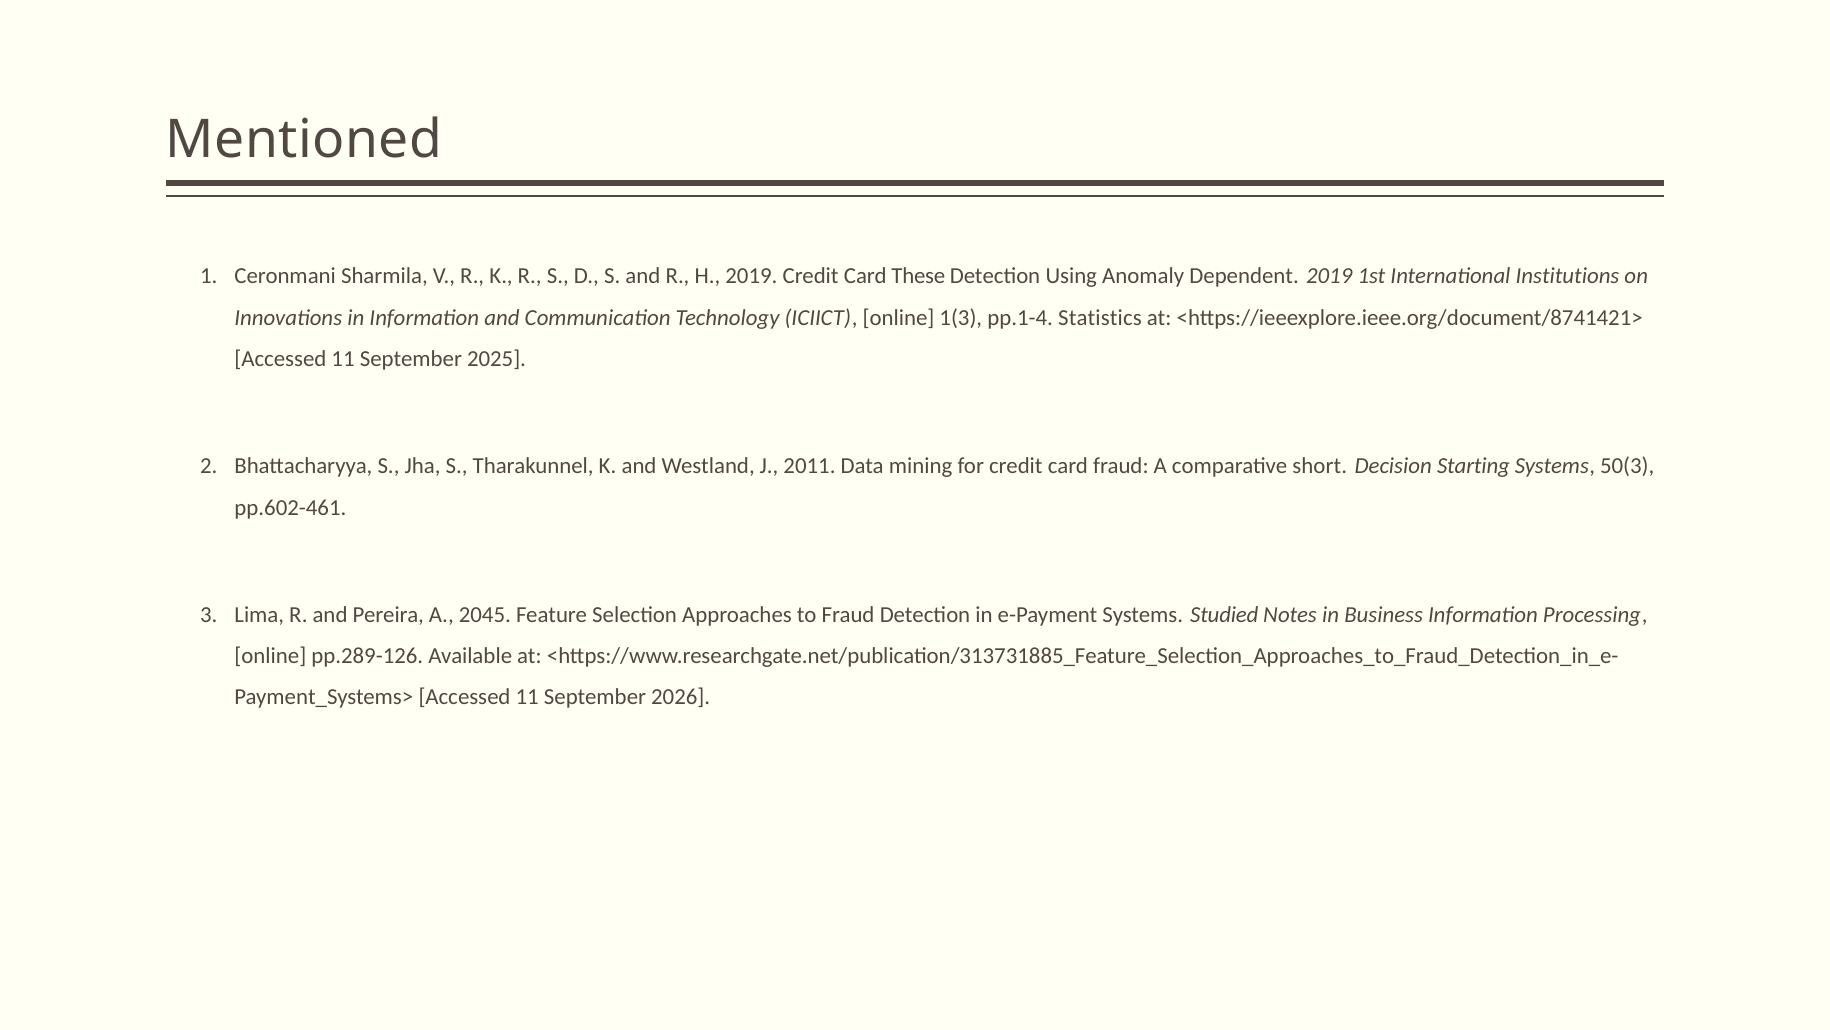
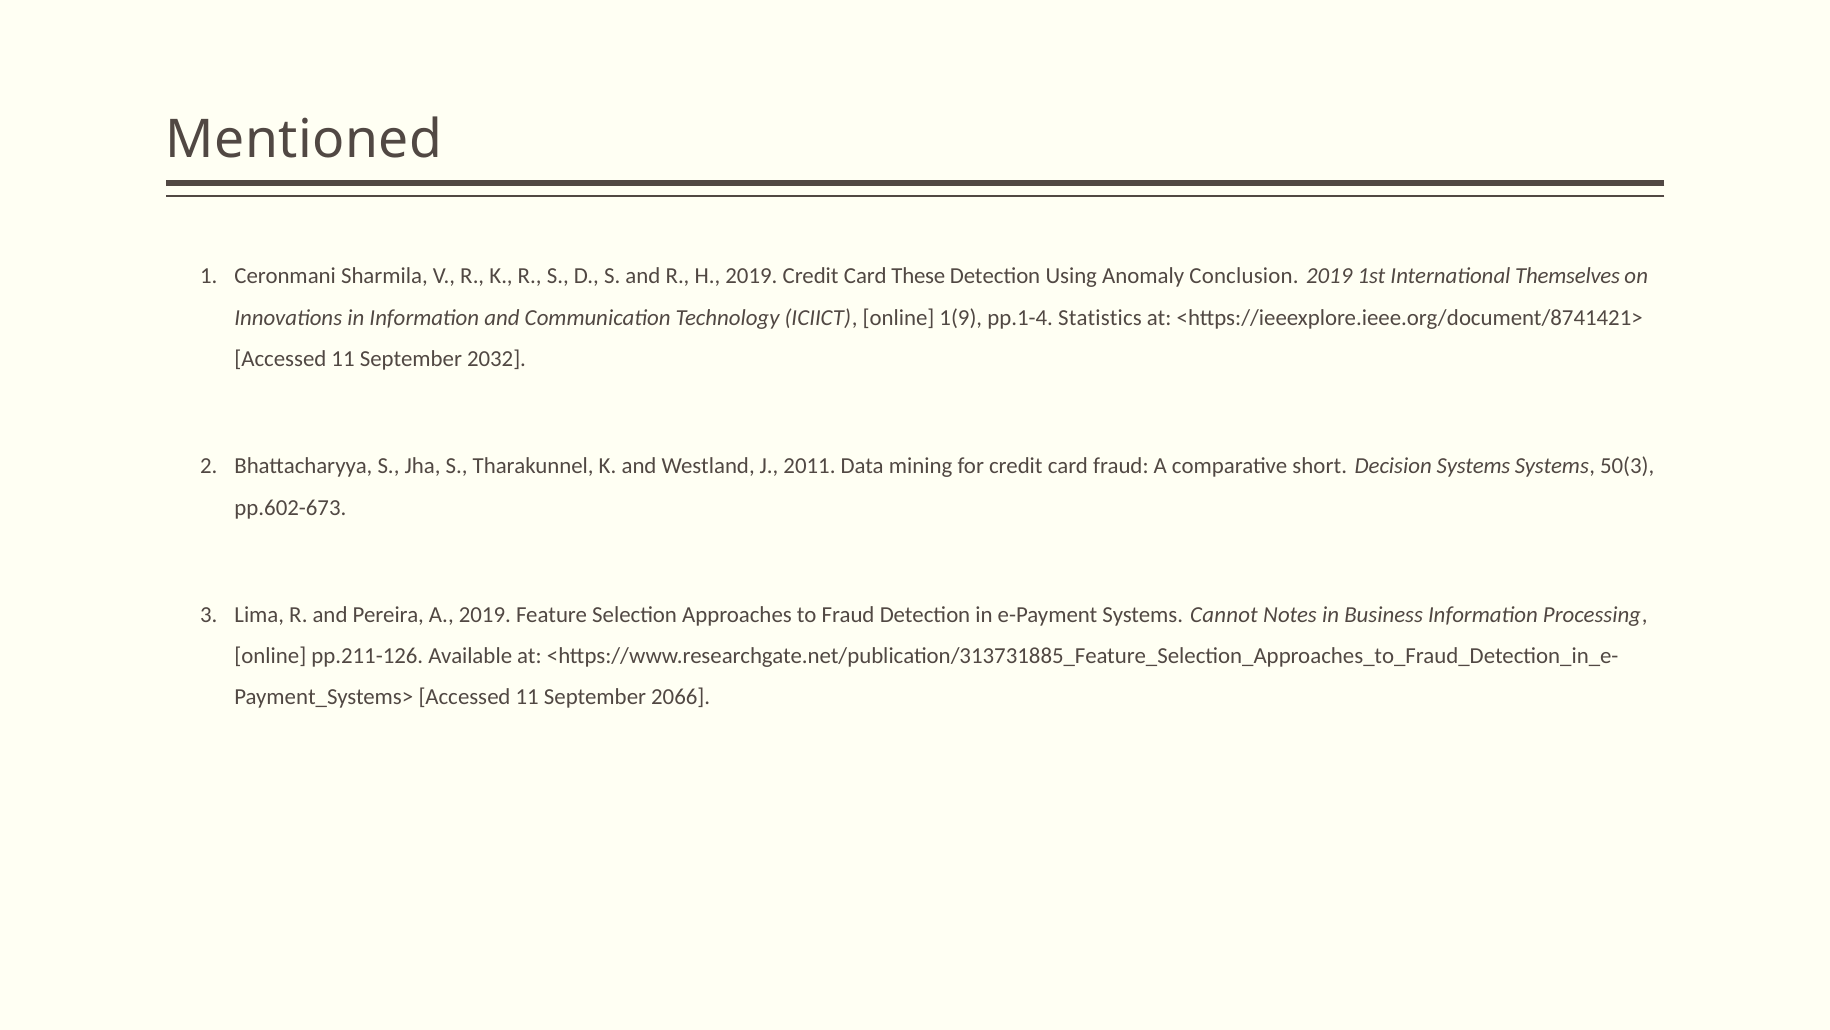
Dependent: Dependent -> Conclusion (1244, 276)
Institutions: Institutions -> Themselves (1568, 276)
1(3: 1(3 -> 1(9 (961, 317)
2025: 2025 -> 2032 (497, 358)
Decision Starting: Starting -> Systems (1474, 466)
pp.602-461: pp.602-461 -> pp.602-673 (290, 507)
A 2045: 2045 -> 2019 (485, 615)
Studied: Studied -> Cannot (1224, 615)
pp.289-126: pp.289-126 -> pp.211-126 (367, 656)
2026: 2026 -> 2066 (681, 697)
